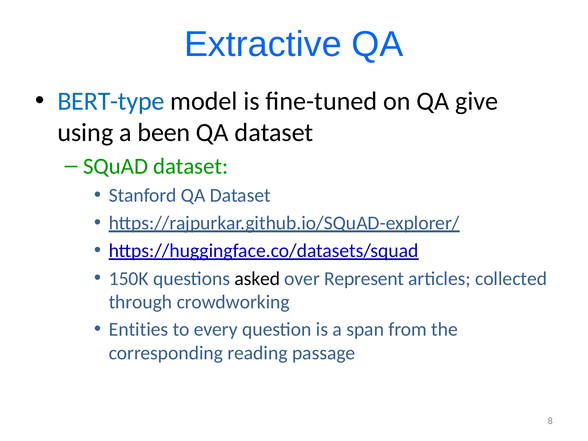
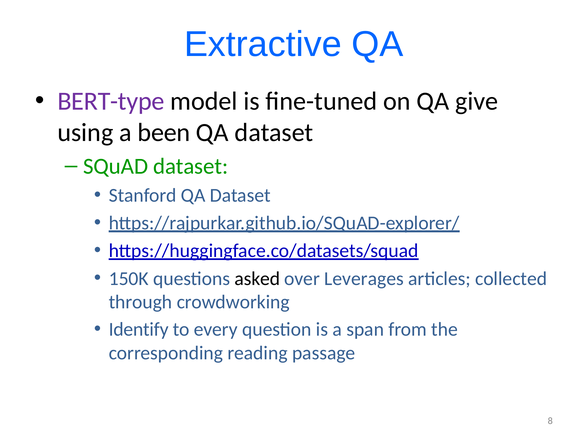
BERT-type colour: blue -> purple (111, 101)
Represent: Represent -> Leverages (364, 279)
Entities: Entities -> Identify (139, 330)
